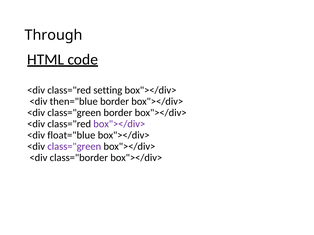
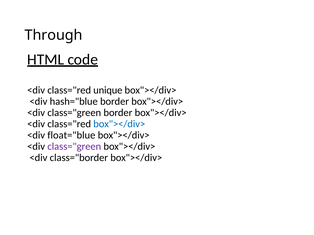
setting: setting -> unique (108, 90)
then="blue: then="blue -> hash="blue (74, 102)
box"></div> colour: purple -> blue (119, 124)
